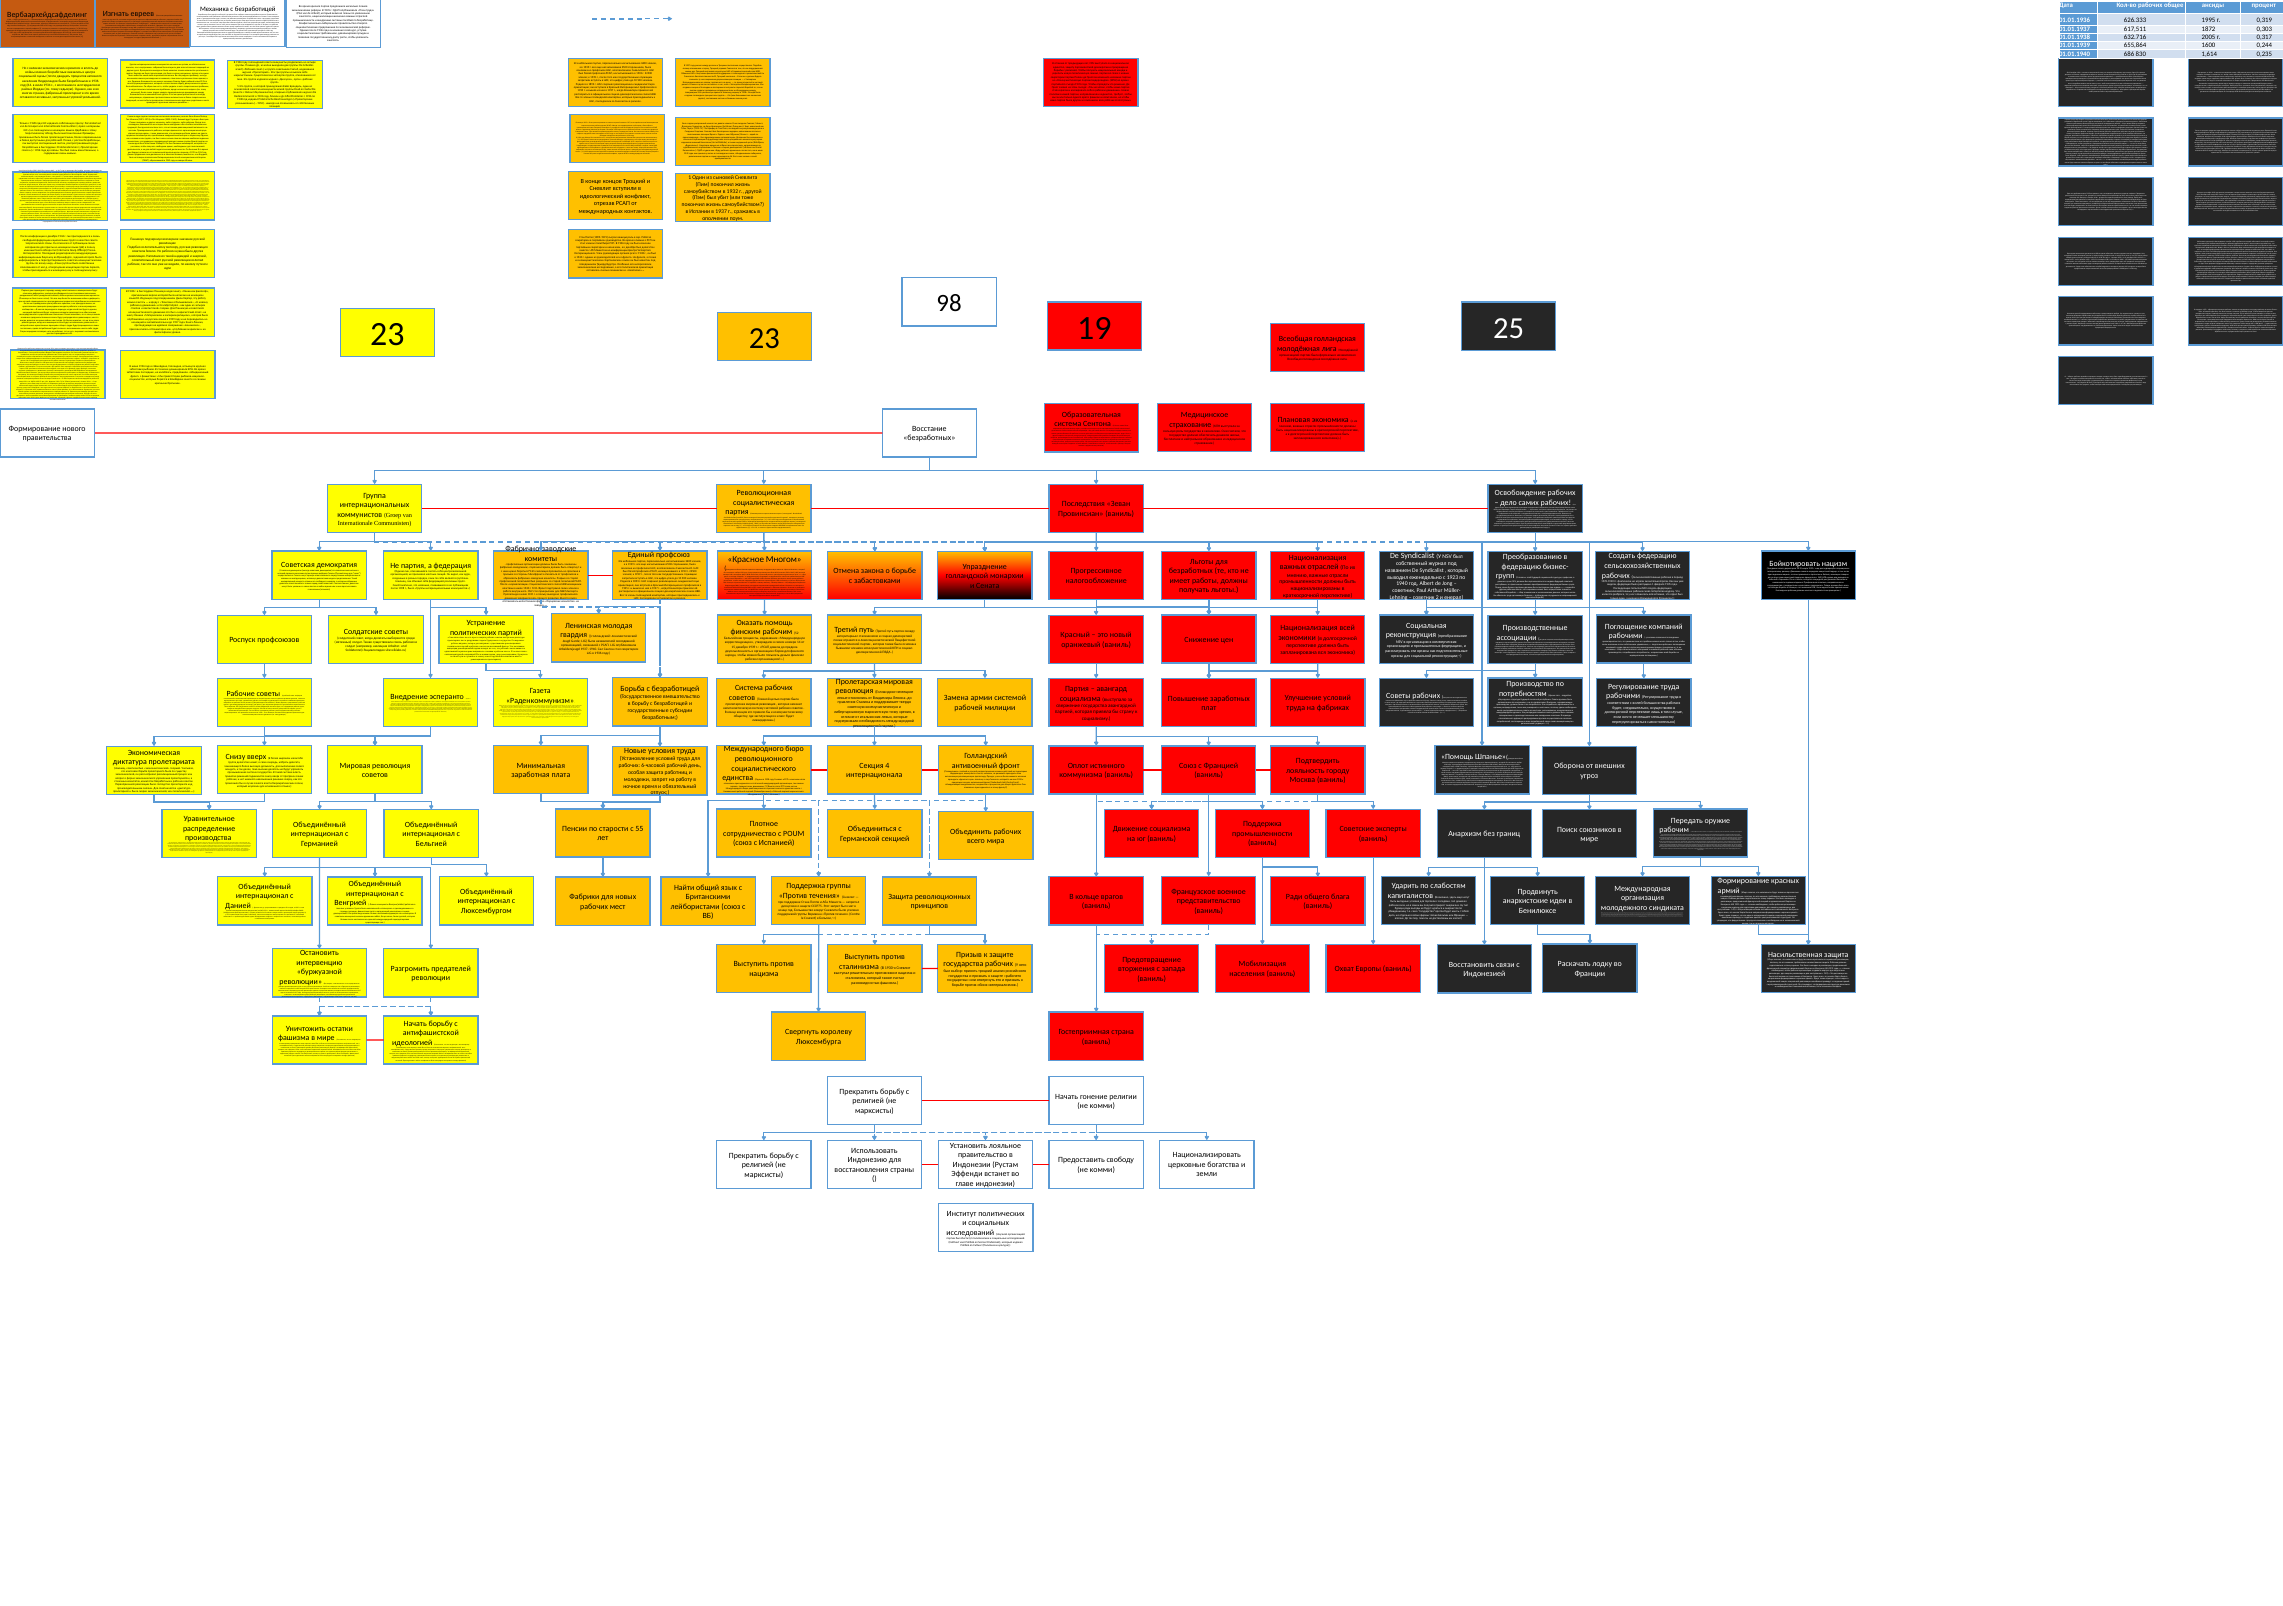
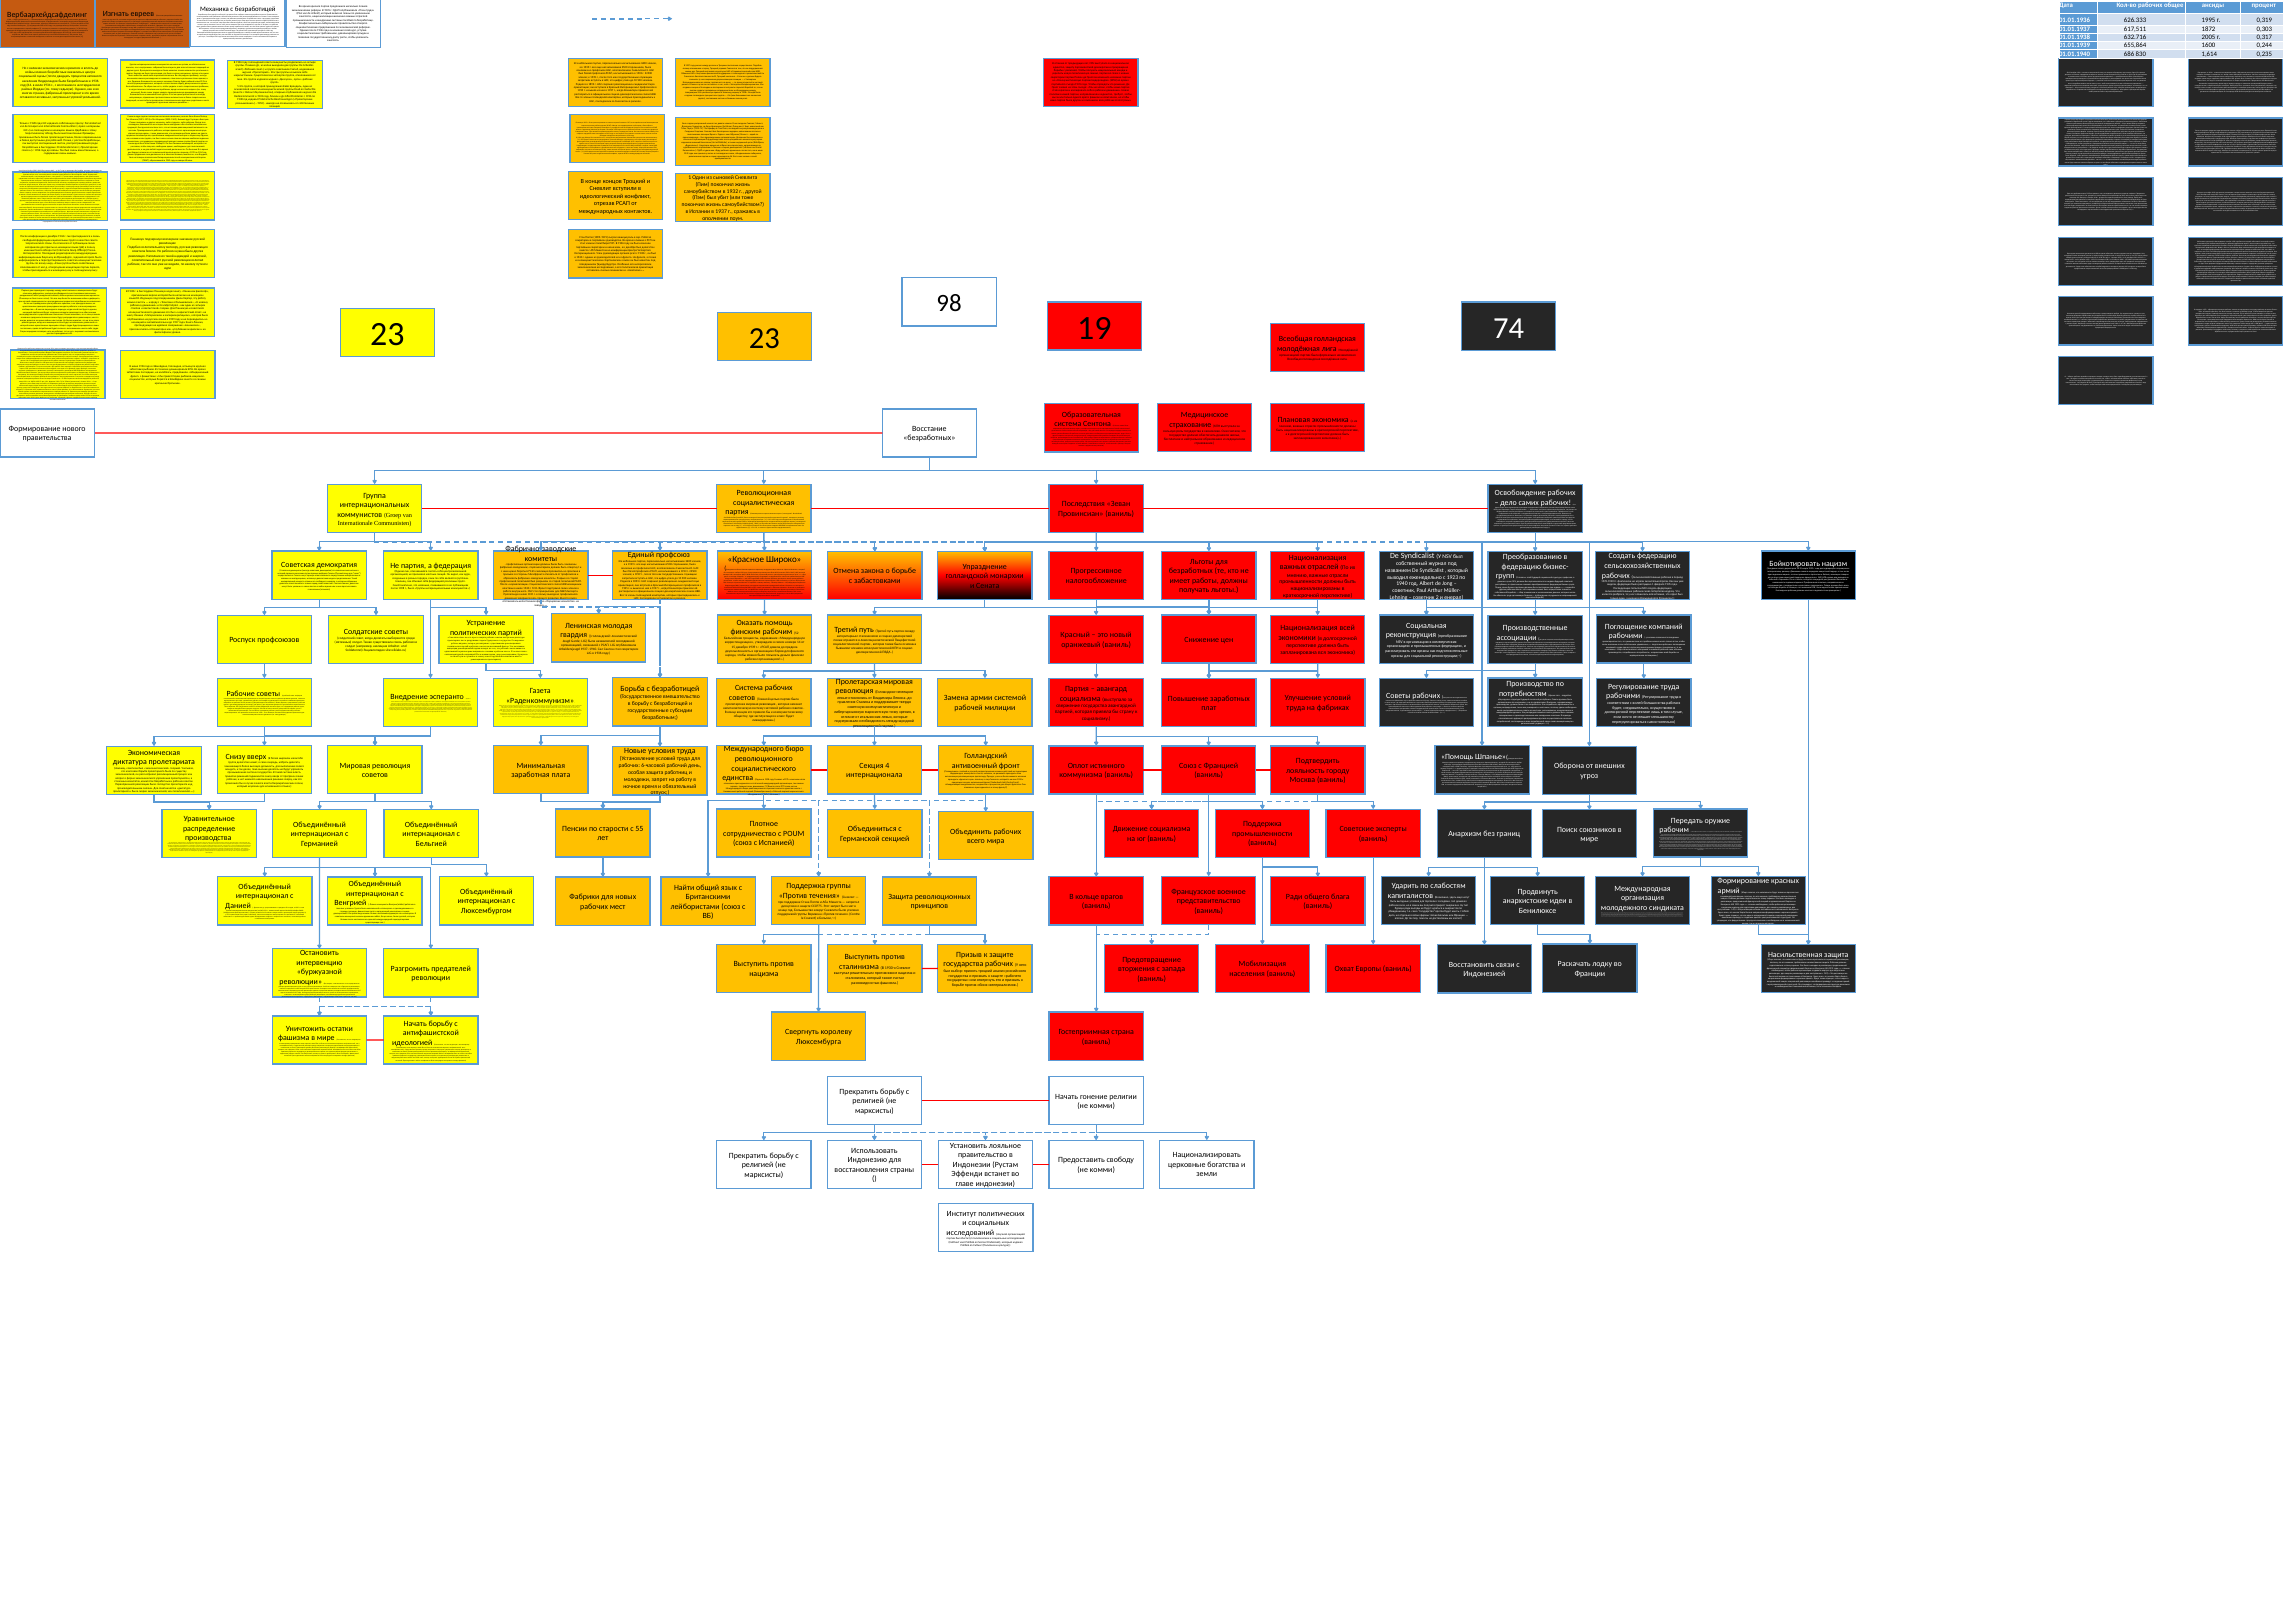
25: 25 -> 74 (1509, 328)
Красное Многом: Многом -> Широко (784, 560)
